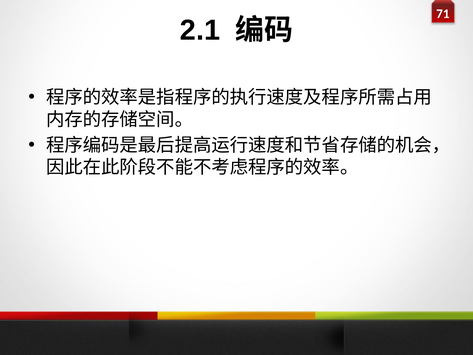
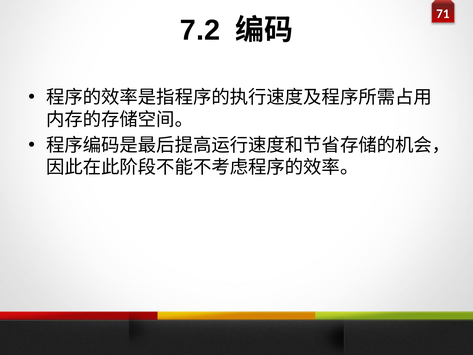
2.1: 2.1 -> 7.2 (200, 30)
